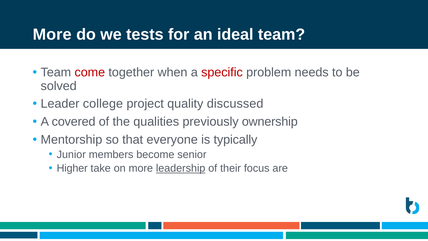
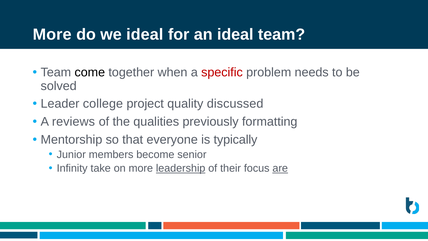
we tests: tests -> ideal (145, 34)
come colour: red -> black (90, 72)
covered: covered -> reviews (73, 122)
ownership: ownership -> formatting (270, 122)
Higher: Higher -> Infinity (72, 168)
are underline: none -> present (280, 168)
